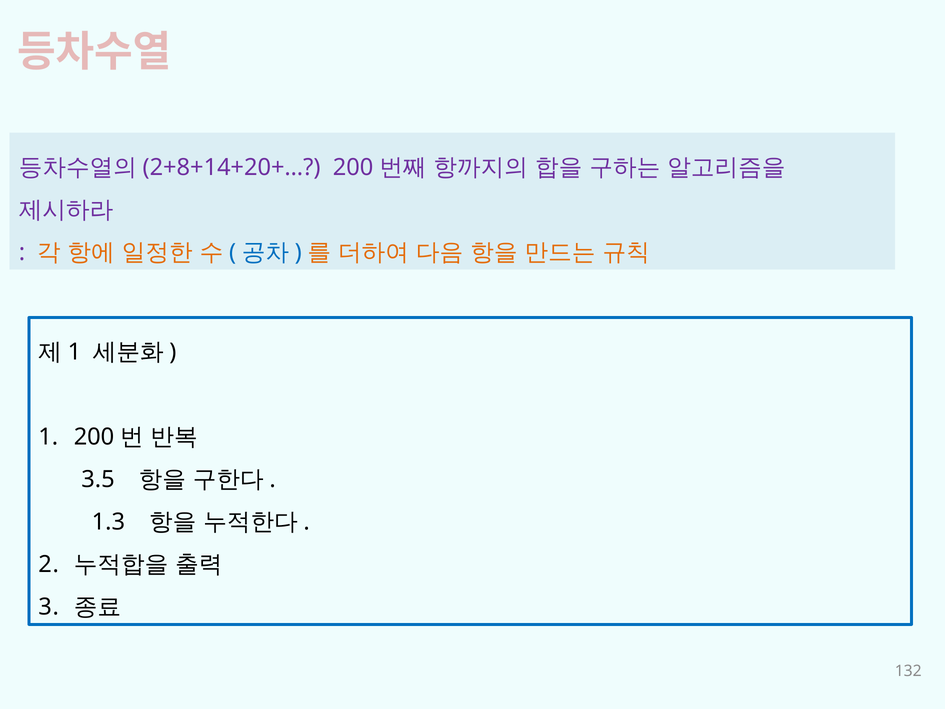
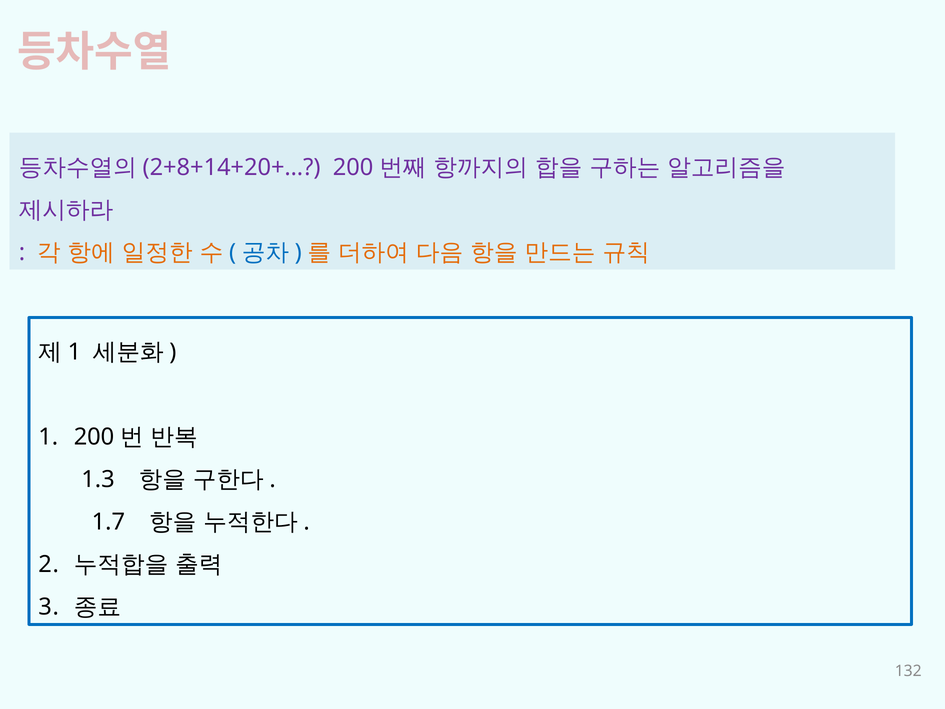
3.5: 3.5 -> 1.3 (98, 479)
1.3: 1.3 -> 1.7 (108, 522)
